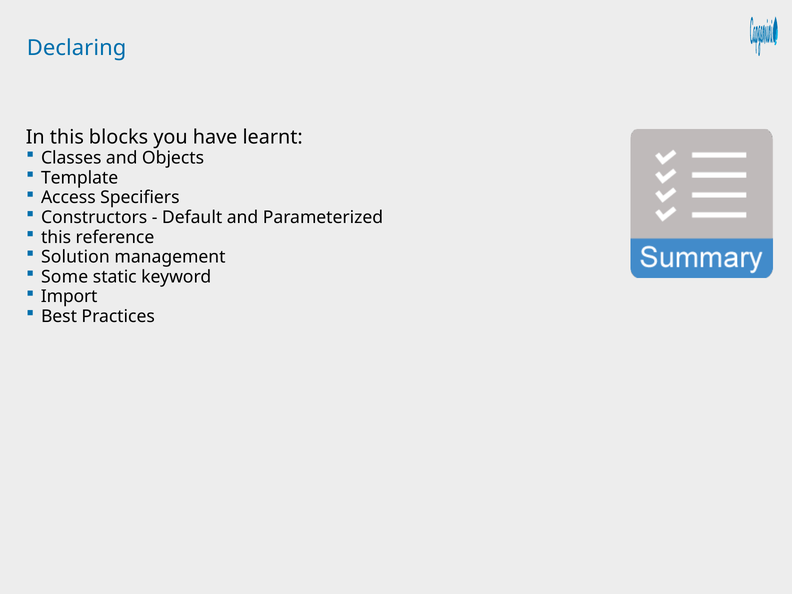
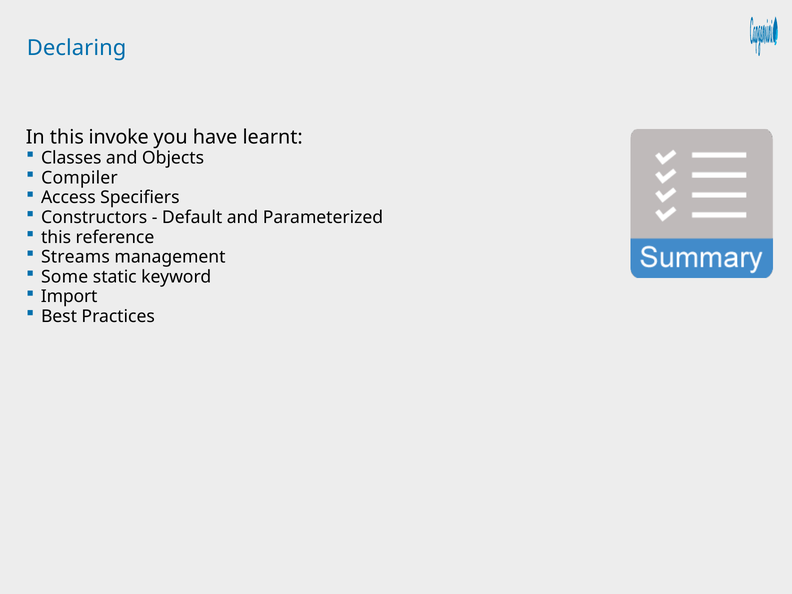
blocks: blocks -> invoke (119, 137)
Template: Template -> Compiler (79, 178)
Solution: Solution -> Streams (75, 257)
